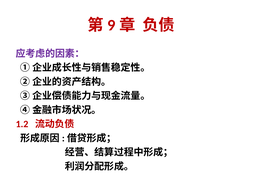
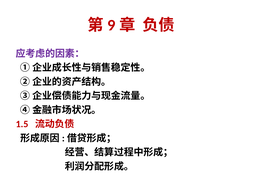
1.2: 1.2 -> 1.5 (22, 124)
